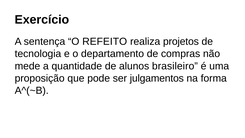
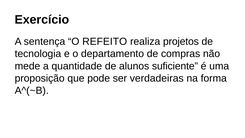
brasileiro: brasileiro -> suficiente (175, 66)
julgamentos: julgamentos -> verdadeiras (157, 78)
